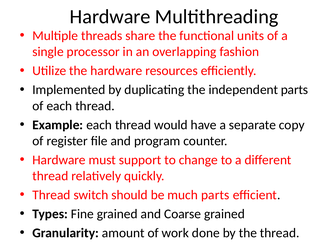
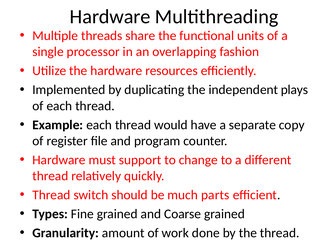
independent parts: parts -> plays (294, 90)
